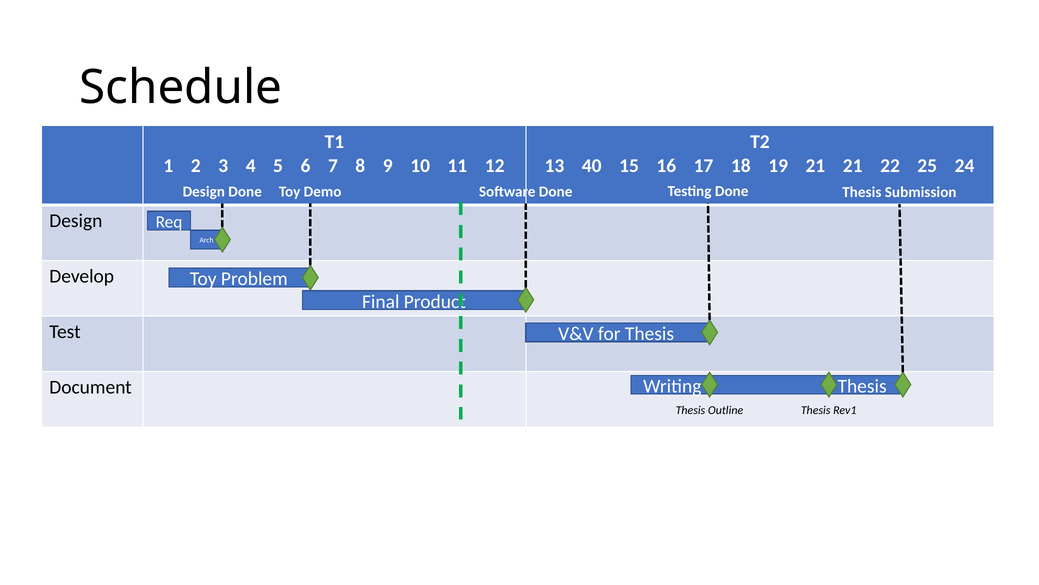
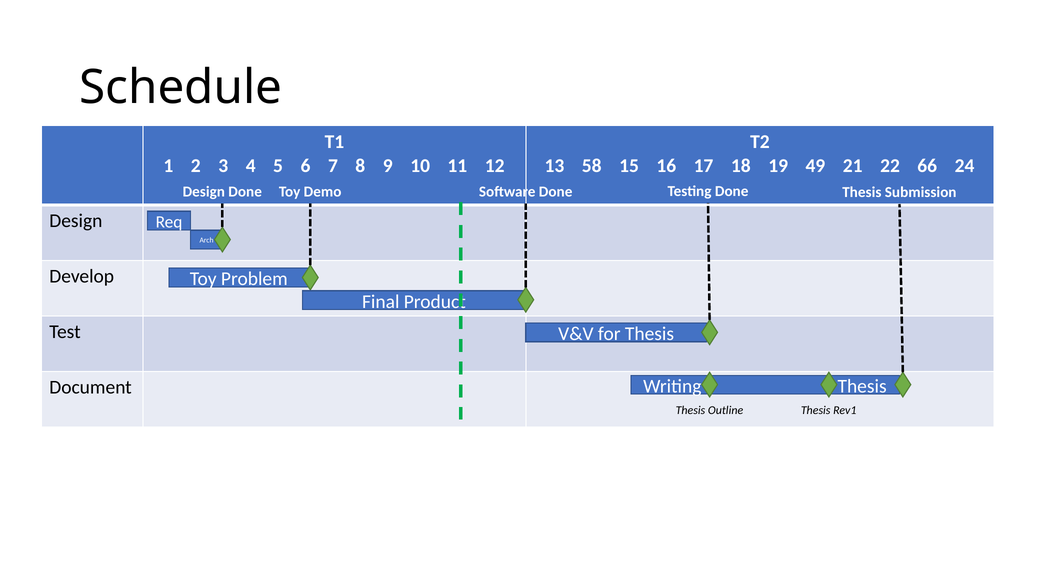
40: 40 -> 58 (592, 165)
19 21: 21 -> 49 (815, 165)
25: 25 -> 66 (927, 165)
